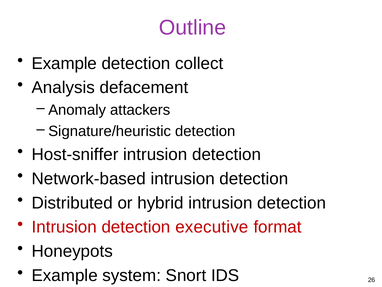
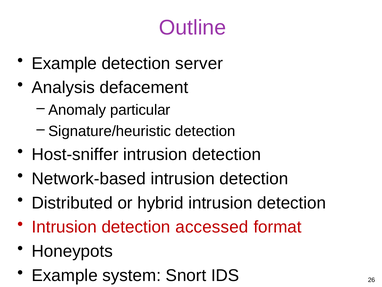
collect: collect -> server (199, 63)
attackers: attackers -> particular (140, 110)
executive: executive -> accessed (212, 227)
